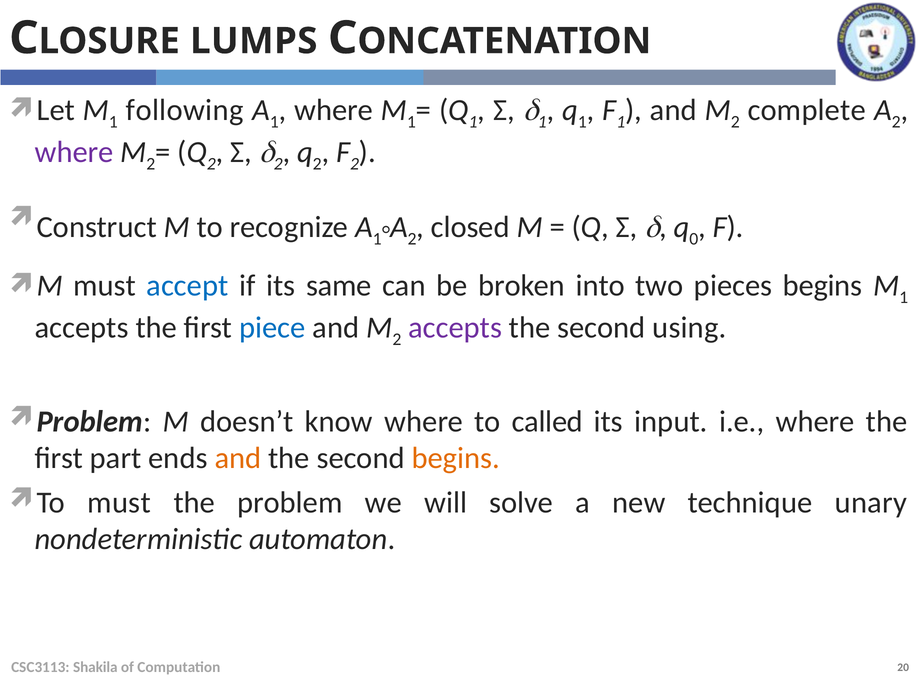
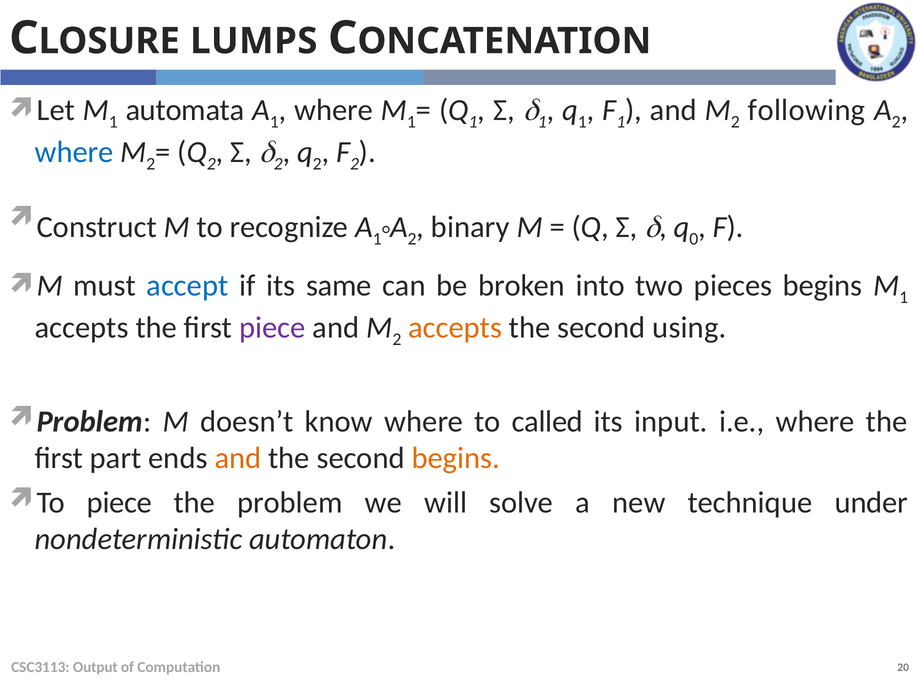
following: following -> automata (185, 110)
complete: complete -> following (807, 110)
where colour: purple -> blue (74, 152)
closed: closed -> binary (470, 227)
piece colour: blue -> purple (272, 327)
accepts colour: purple -> orange (455, 327)
must: must -> piece (119, 502)
unary: unary -> under (871, 502)
Shakila: Shakila -> Output (95, 667)
